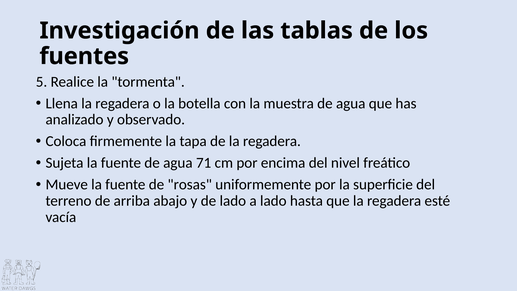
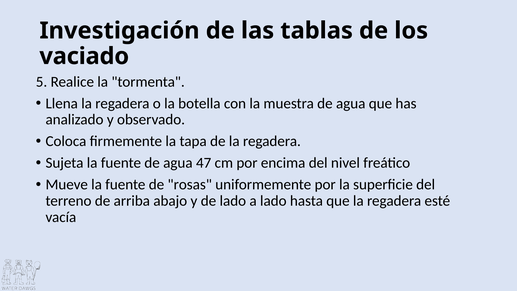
fuentes: fuentes -> vaciado (84, 56)
71: 71 -> 47 (204, 163)
